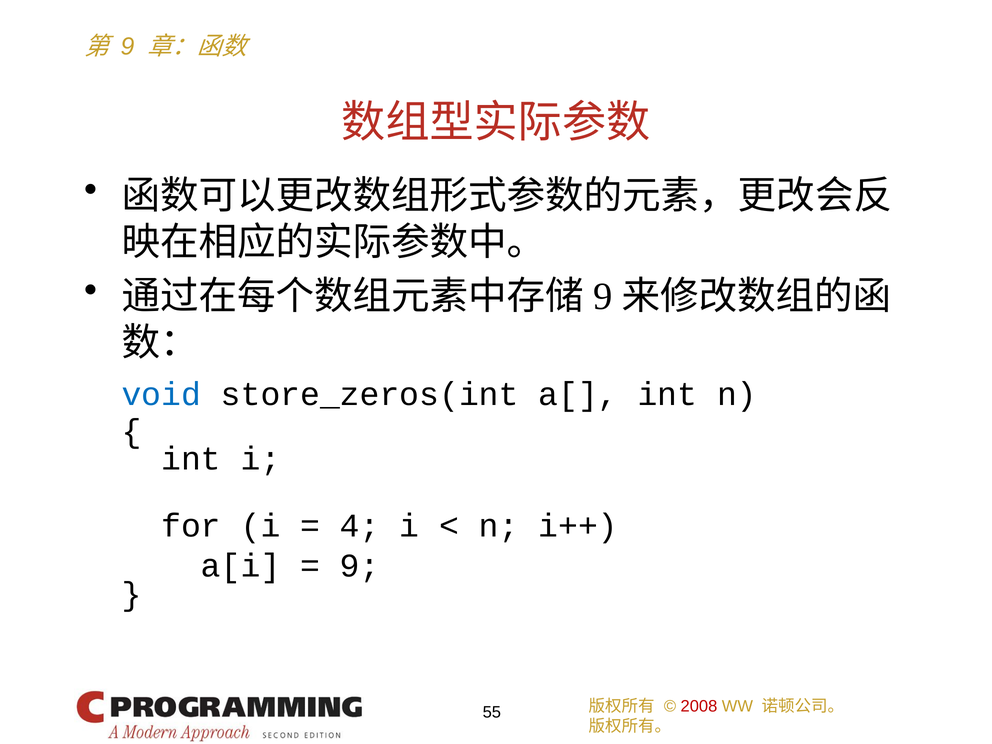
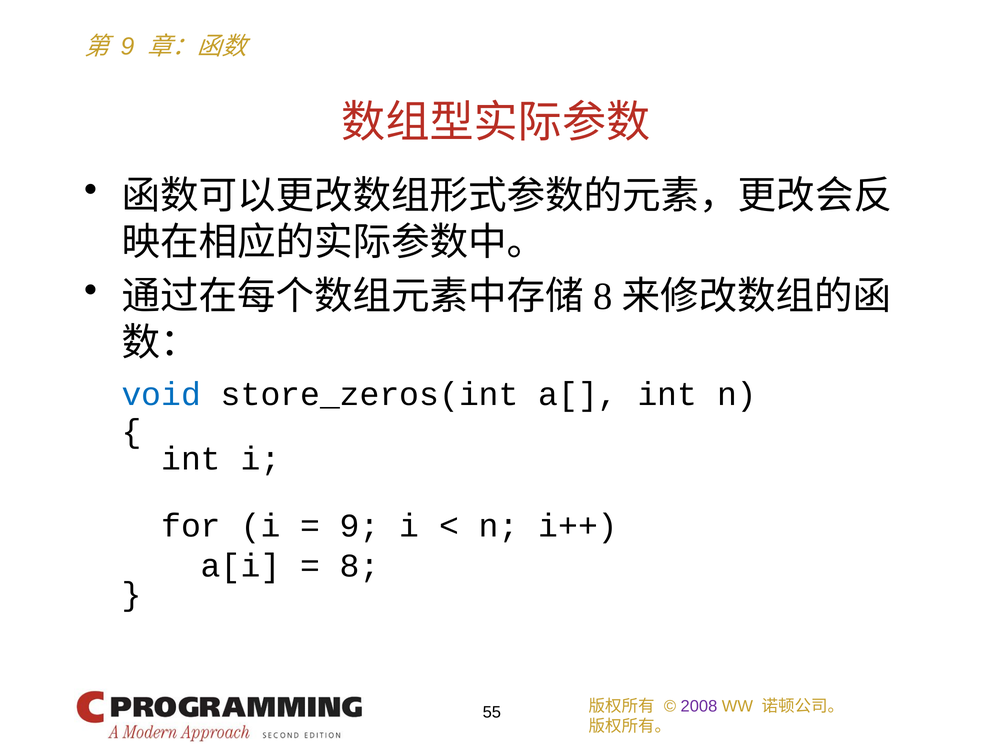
9: 9 -> 8 (603, 297)
4: 4 -> 9 (360, 526)
9: 9 -> 8 (360, 566)
2008 colour: red -> purple (699, 706)
